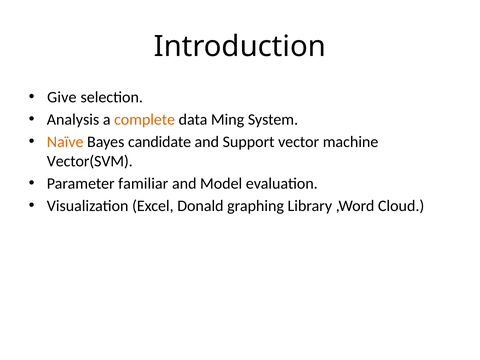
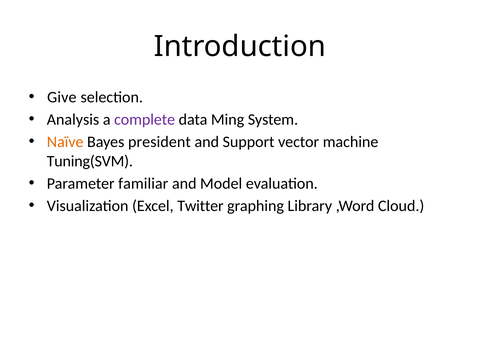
complete colour: orange -> purple (145, 120)
candidate: candidate -> president (159, 142)
Vector(SVM: Vector(SVM -> Tuning(SVM (90, 161)
Donald: Donald -> Twitter (200, 206)
